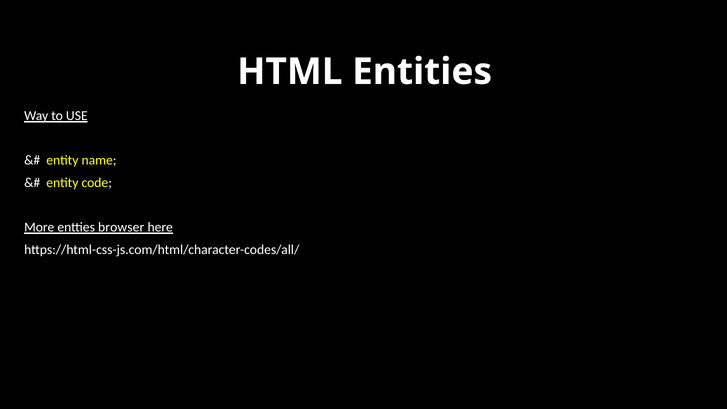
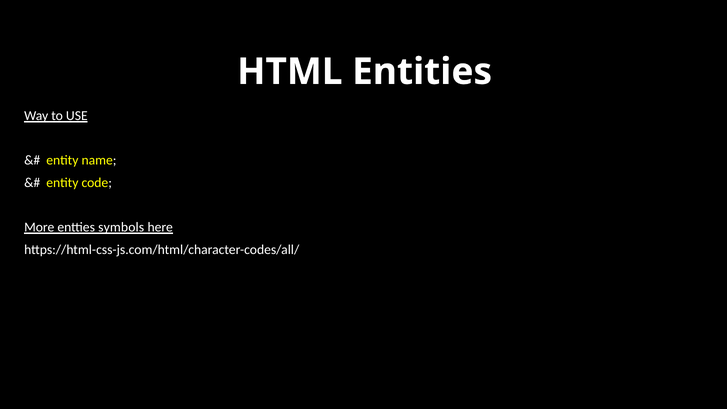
browser: browser -> symbols (121, 227)
